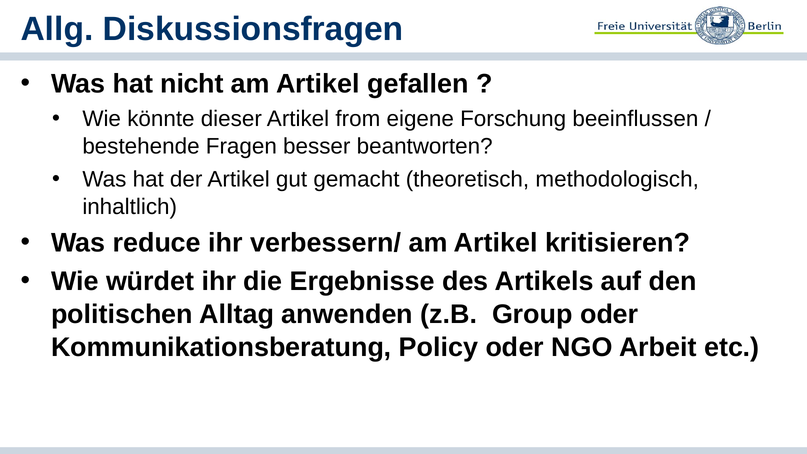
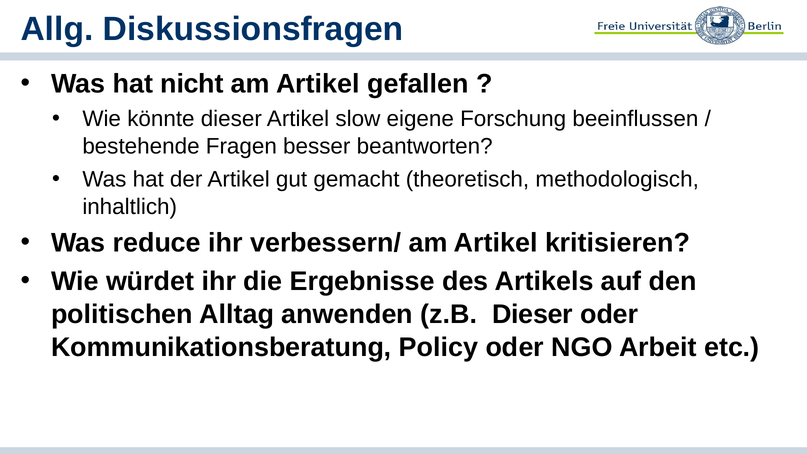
from: from -> slow (358, 119)
z.B Group: Group -> Dieser (532, 314)
